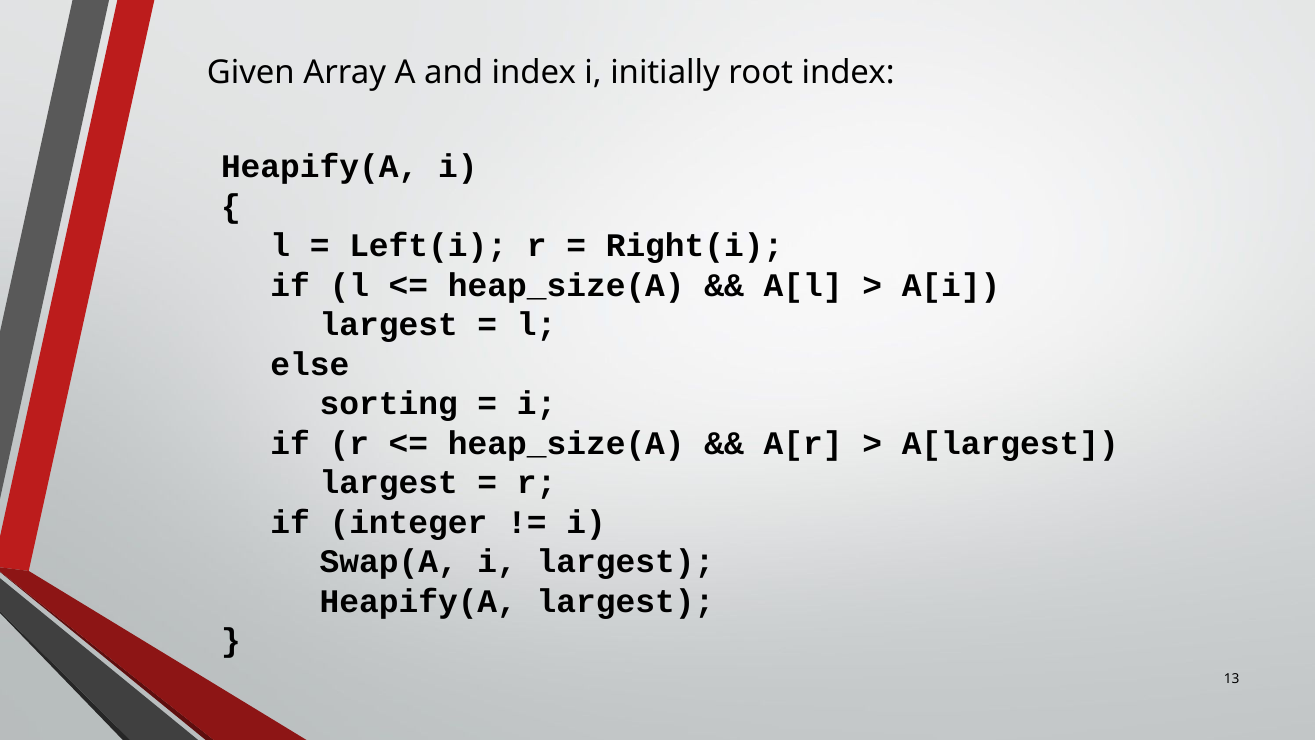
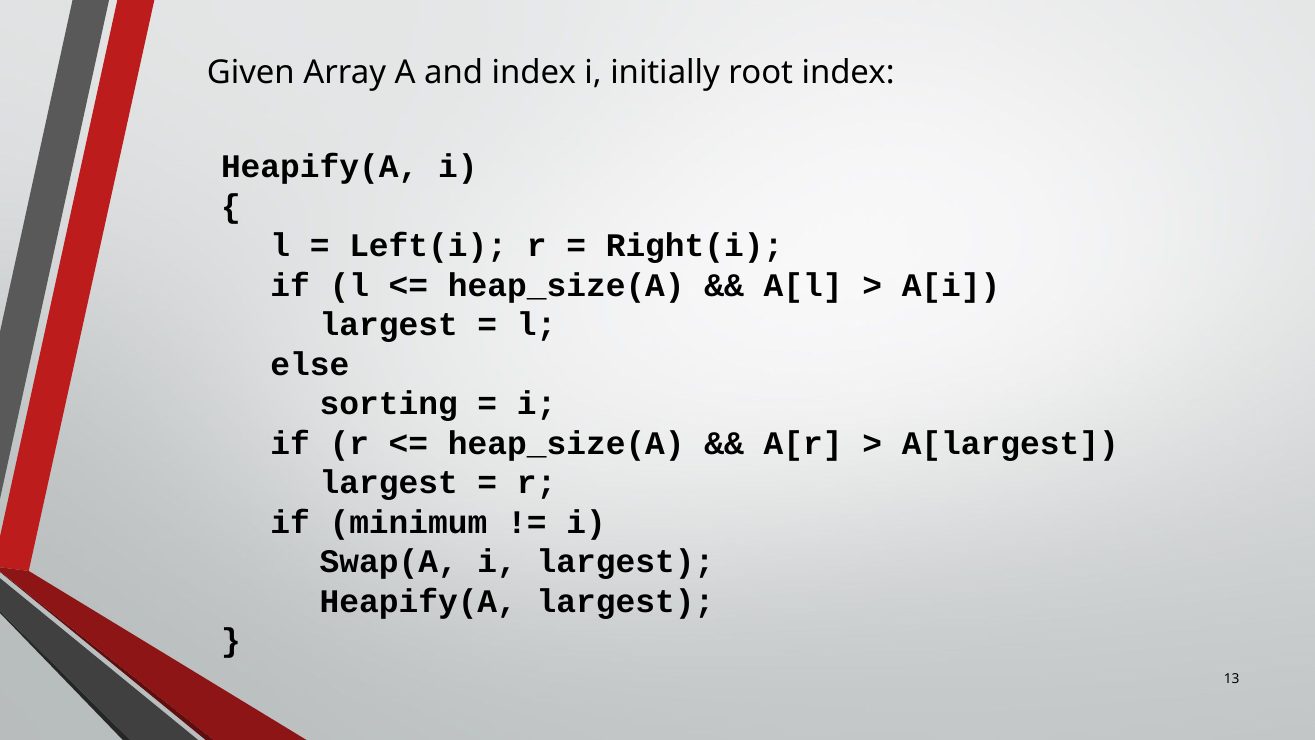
integer: integer -> minimum (408, 522)
